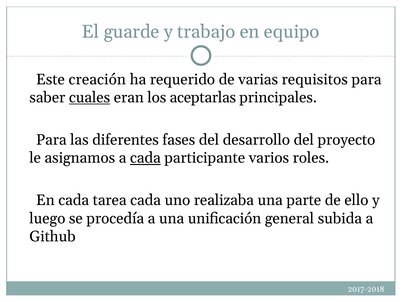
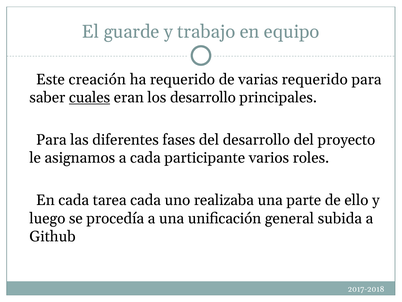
varias requisitos: requisitos -> requerido (315, 79)
los aceptarlas: aceptarlas -> desarrollo (203, 97)
cada underline: present -> none (145, 158)
